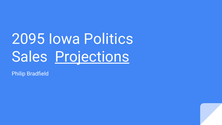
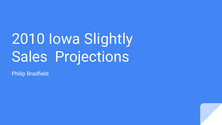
2095: 2095 -> 2010 (28, 39)
Politics: Politics -> Slightly (109, 39)
Projections underline: present -> none (92, 57)
